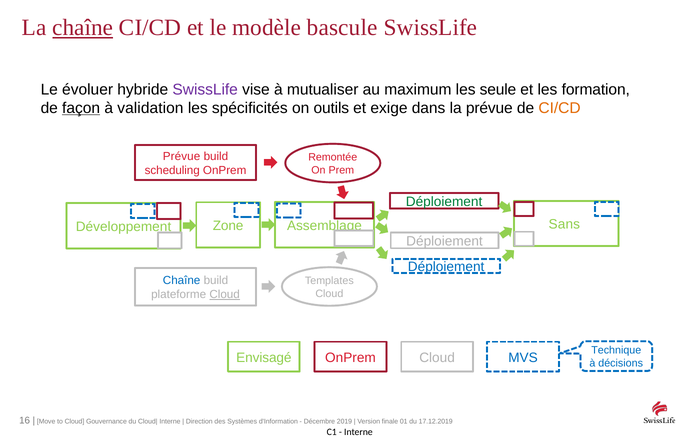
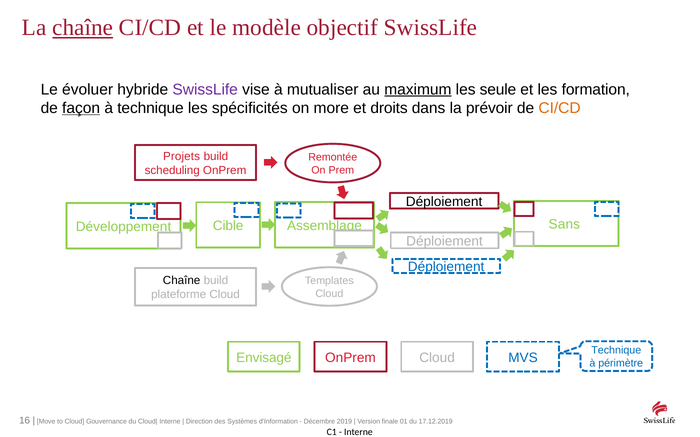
bascule: bascule -> objectif (342, 28)
maximum underline: none -> present (418, 90)
à validation: validation -> technique (151, 108)
outils: outils -> more (331, 108)
exige: exige -> droits (389, 108)
la prévue: prévue -> prévoir (489, 108)
Prévue: Prévue -> Projets (182, 157)
Déploiement colour: green -> black (444, 202)
Zone: Zone -> Cible (228, 226)
Chaîne colour: blue -> black (182, 281)
Cloud underline: present -> none (225, 295)
décisions: décisions -> périmètre (621, 364)
